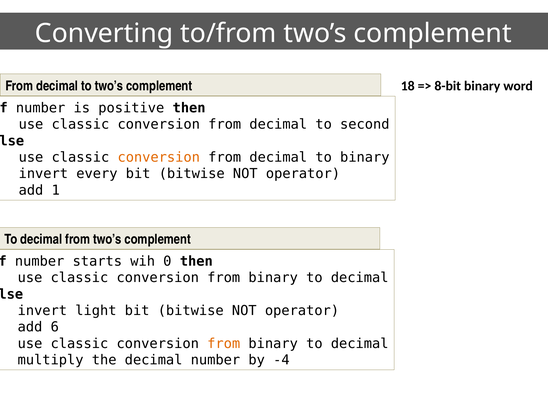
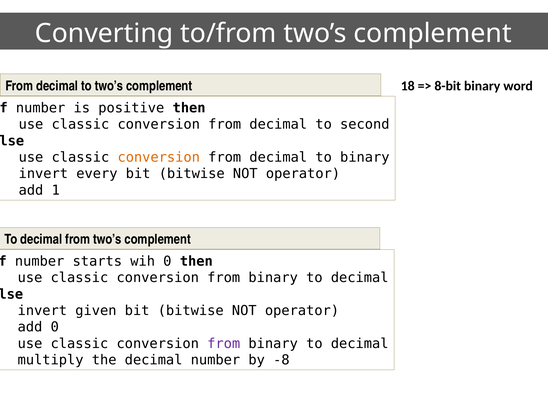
light: light -> given (96, 311)
add 6: 6 -> 0 (55, 327)
from colour: orange -> purple (224, 344)
-4: -4 -> -8 (281, 360)
